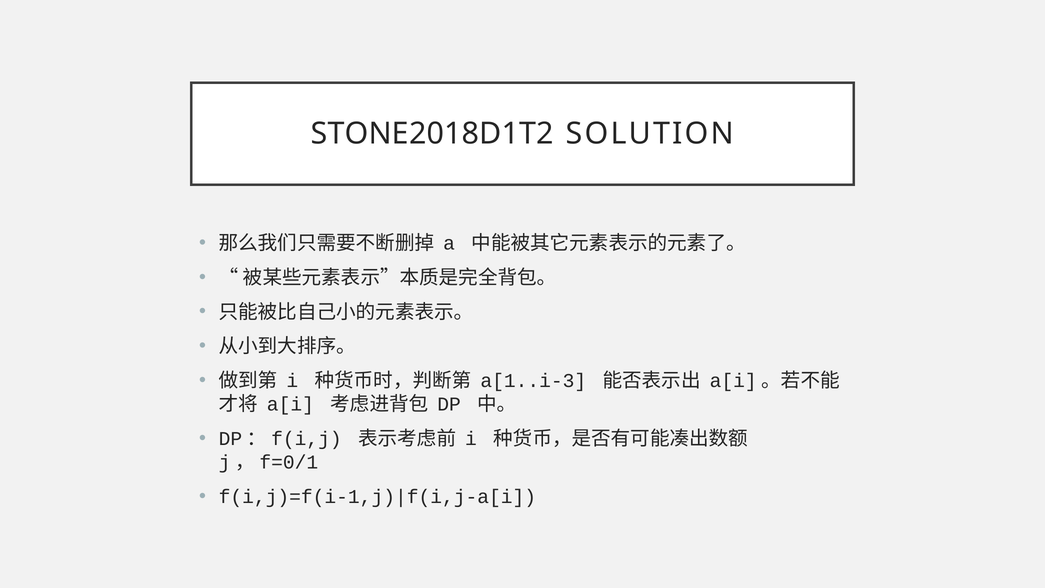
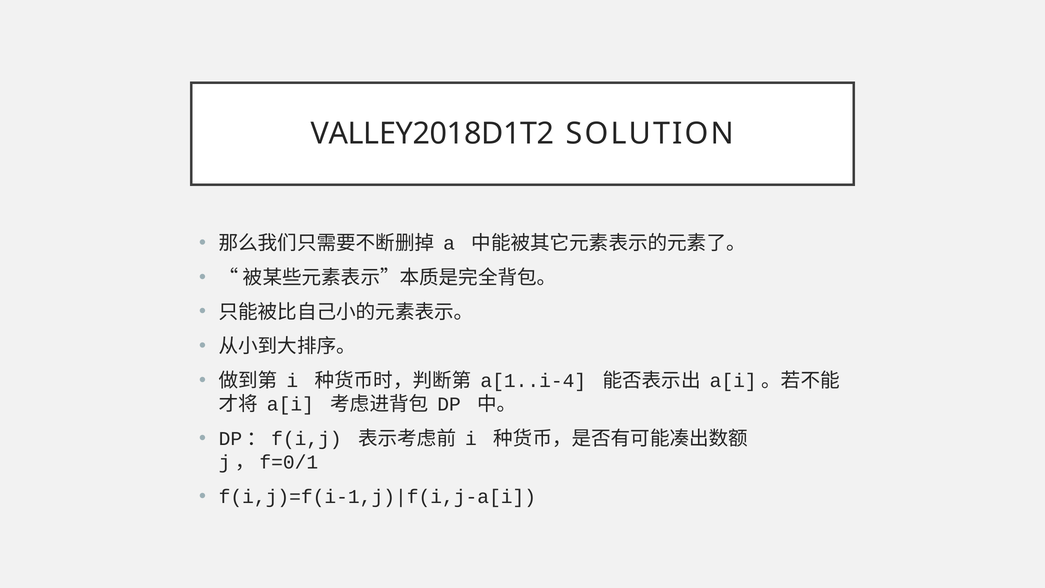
STONE2018D1T2: STONE2018D1T2 -> VALLEY2018D1T2 (432, 133)
a[1..i-3: a[1..i-3 -> a[1..i-4 (533, 381)
